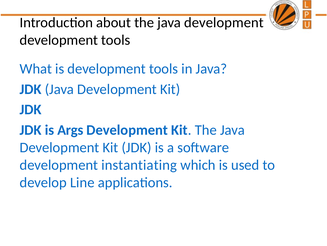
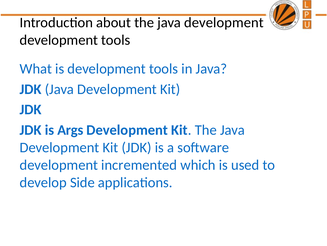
instantiating: instantiating -> incremented (139, 165)
Line: Line -> Side (82, 182)
